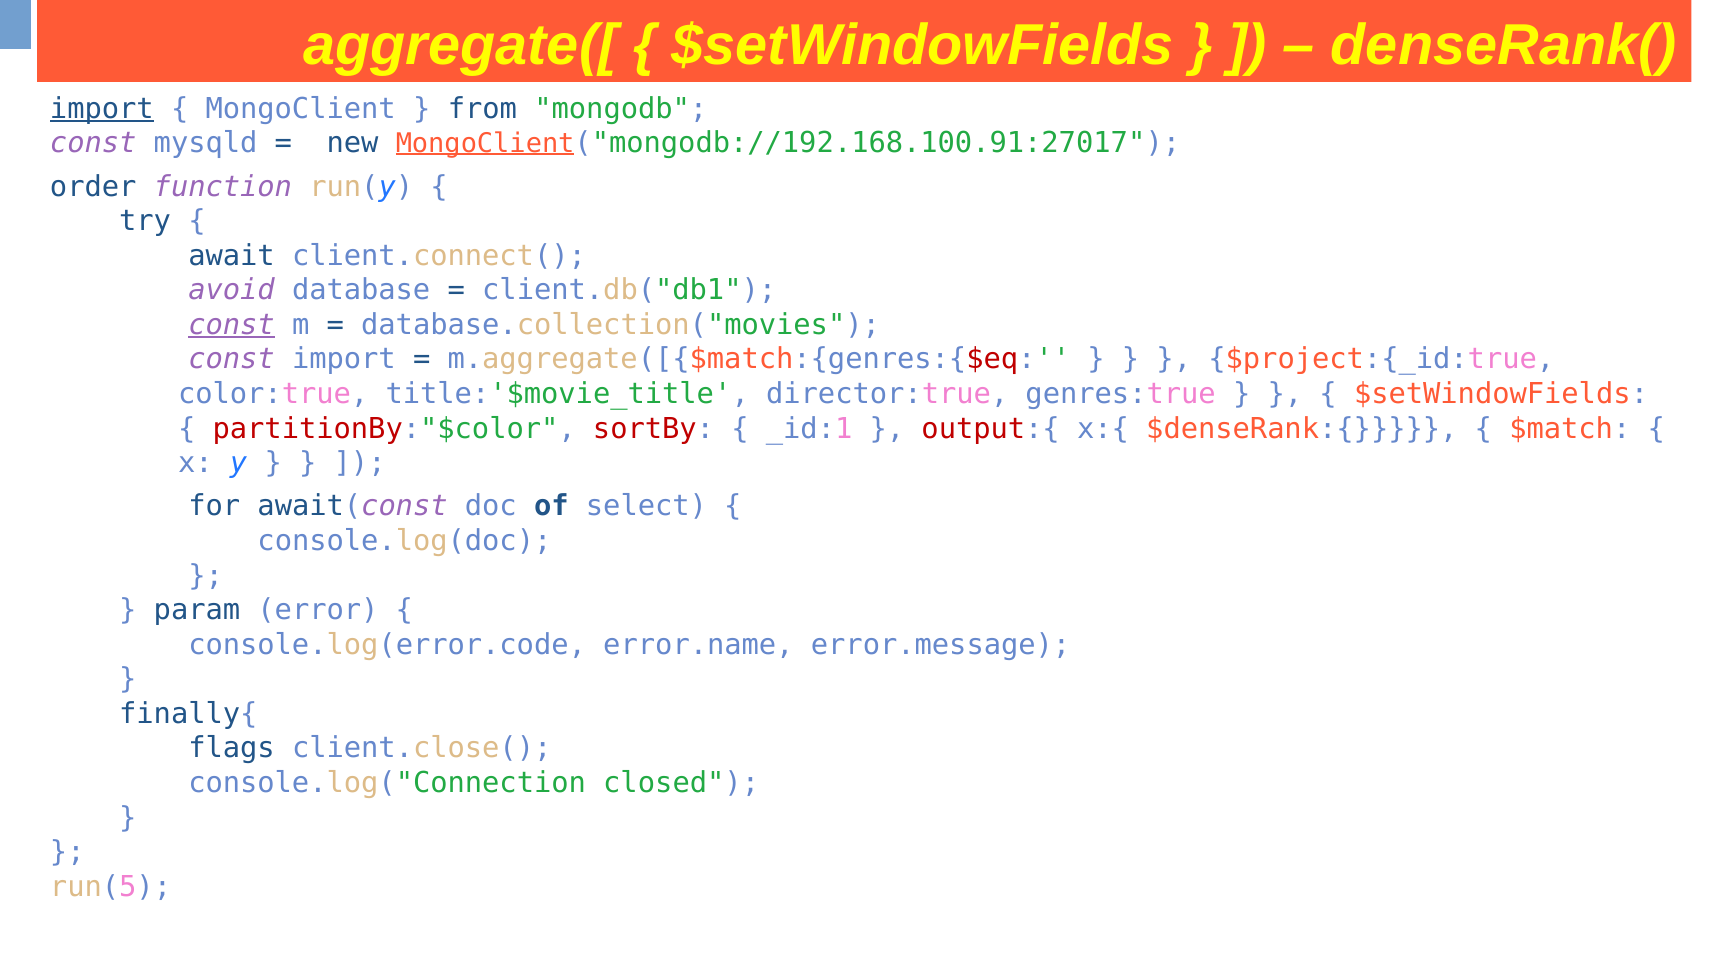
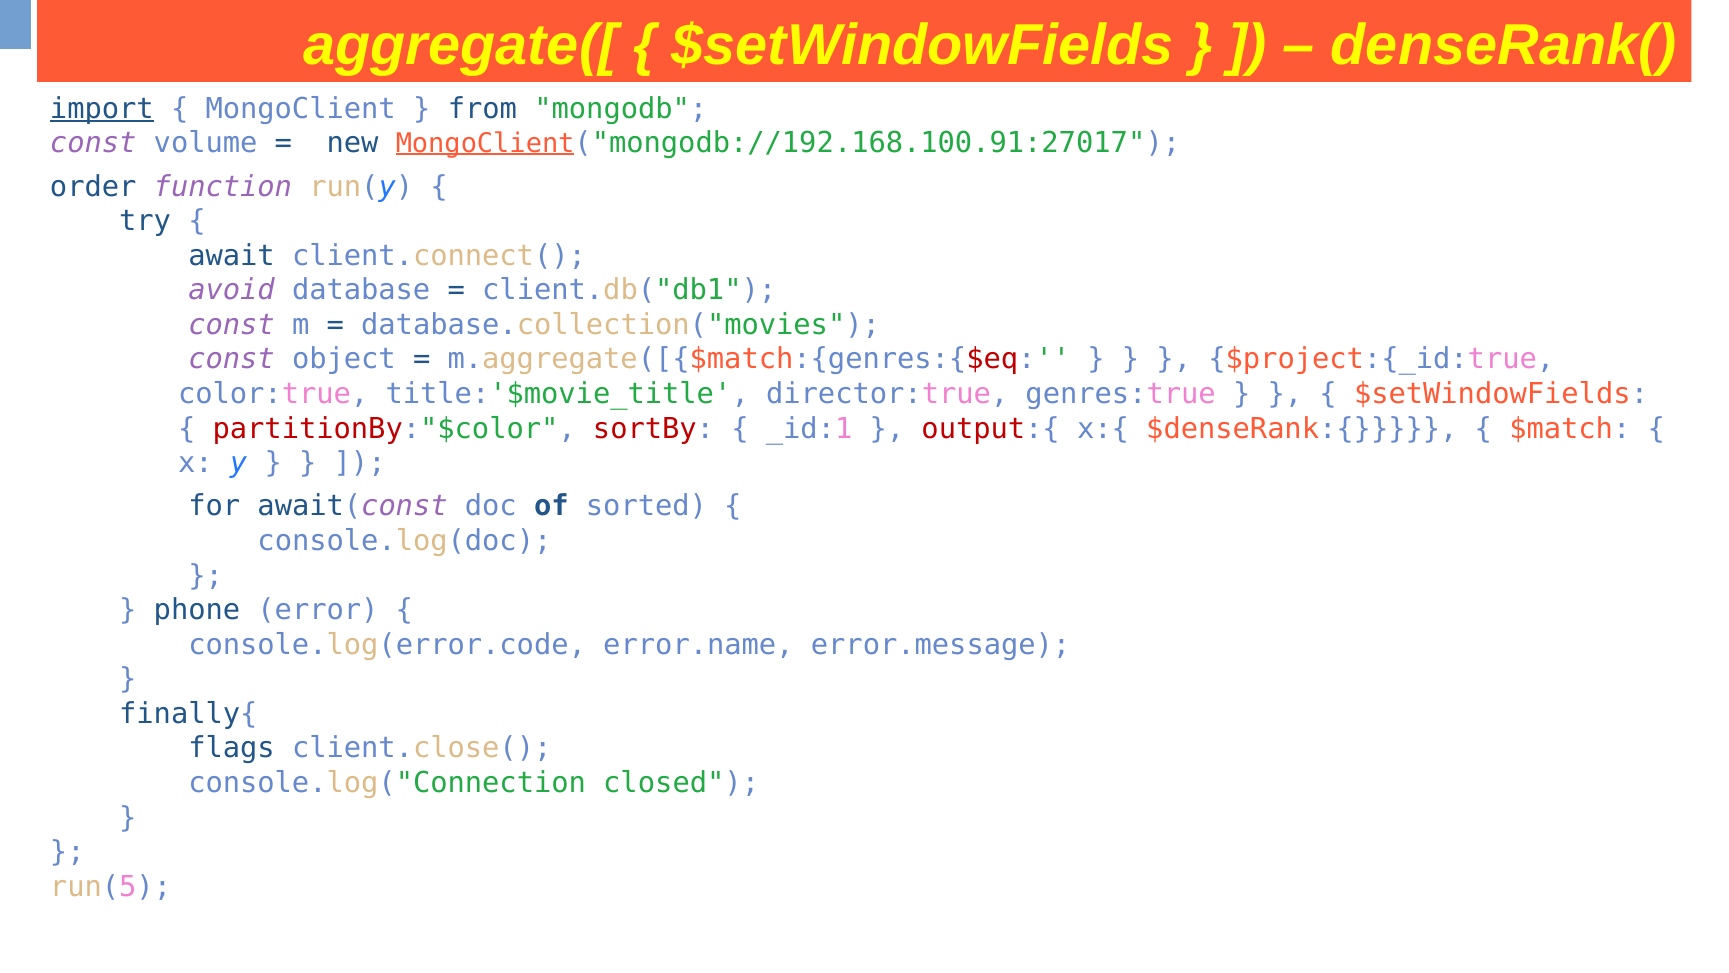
mysqld: mysqld -> volume (206, 143)
const underline: present -> none (232, 325)
const import: import -> object (344, 359)
select: select -> sorted (646, 506)
param: param -> phone (197, 610)
